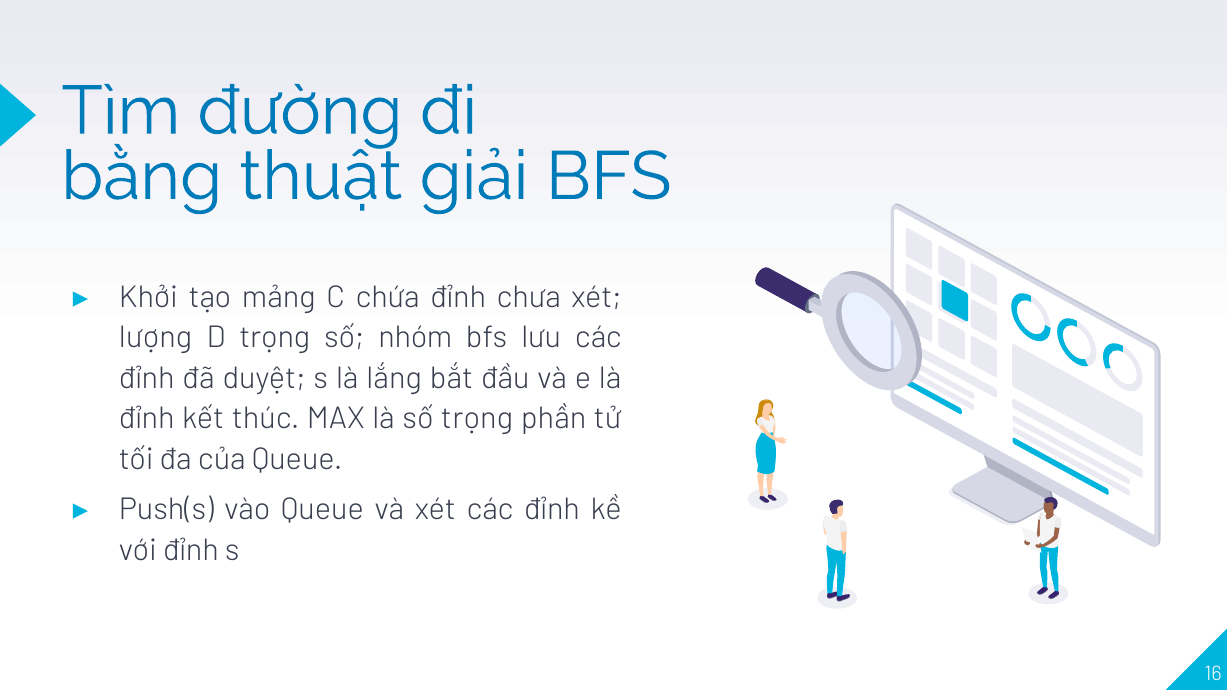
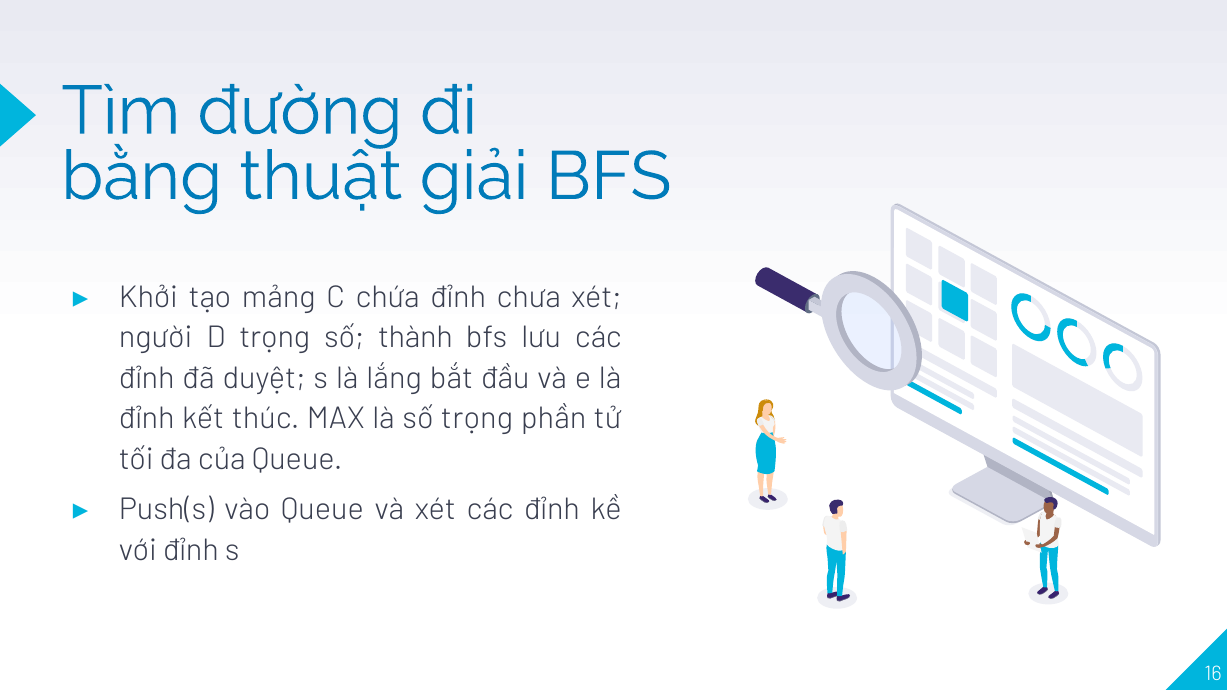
lượng: lượng -> người (156, 338)
nhóm: nhóm -> thành (415, 338)
